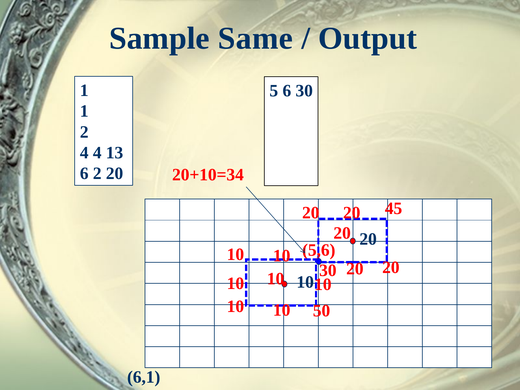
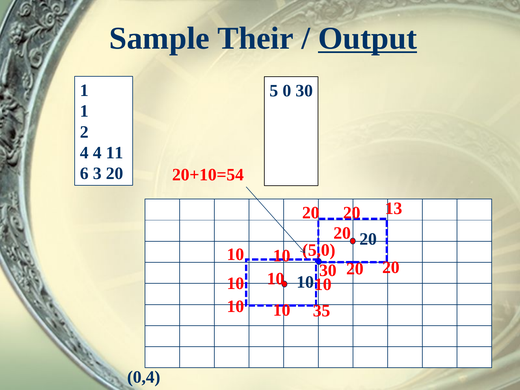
Same: Same -> Their (256, 38)
Output underline: none -> present (368, 38)
5 6: 6 -> 0 (287, 91)
13: 13 -> 11 (115, 153)
6 2: 2 -> 3 (97, 174)
20+10=34: 20+10=34 -> 20+10=54 (208, 175)
45: 45 -> 13 (394, 208)
5,6: 5,6 -> 5,0 (319, 250)
50: 50 -> 35 (322, 311)
6,1: 6,1 -> 0,4 (144, 377)
